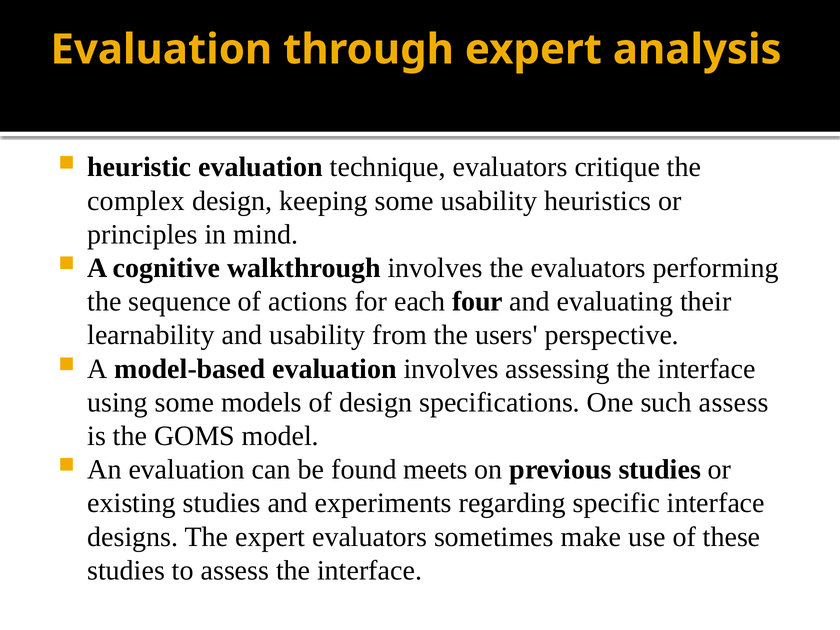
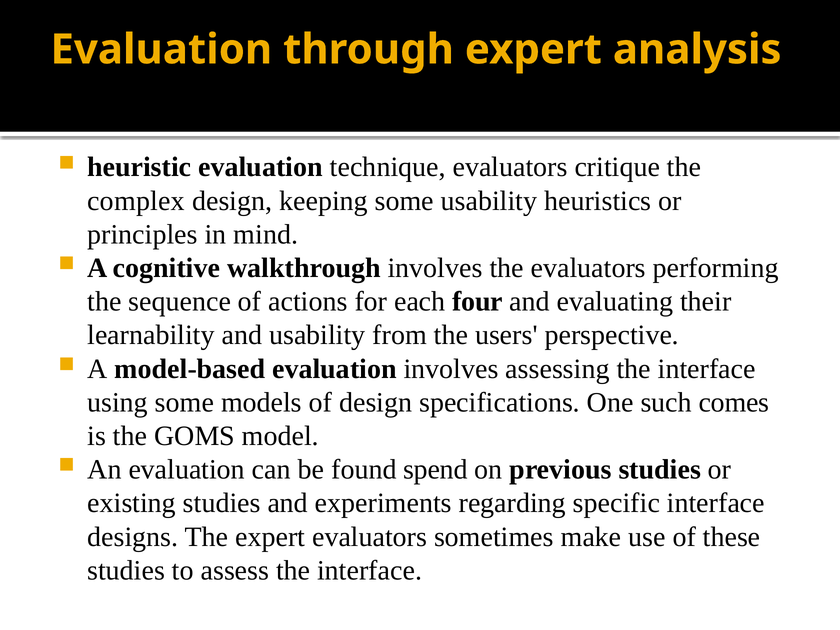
such assess: assess -> comes (734, 402)
meets: meets -> spend (435, 470)
